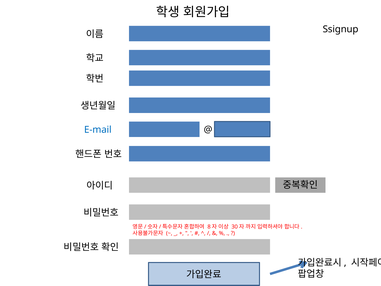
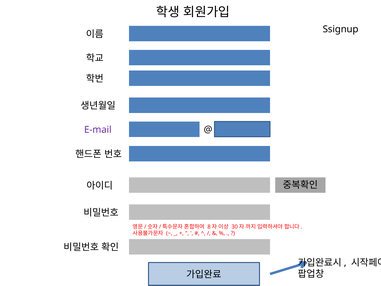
E-mail colour: blue -> purple (98, 130)
